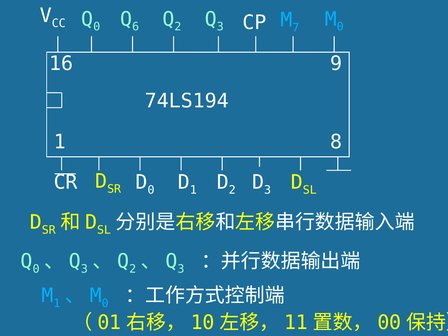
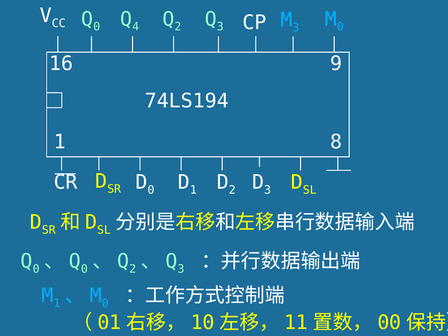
6: 6 -> 4 (136, 27)
7: 7 -> 3 (296, 28)
3: 3 -> 0 (84, 269)
